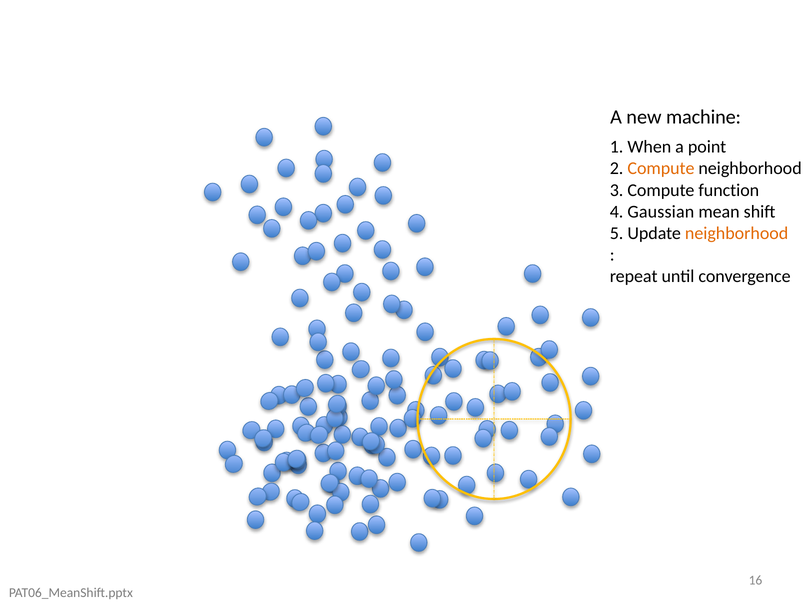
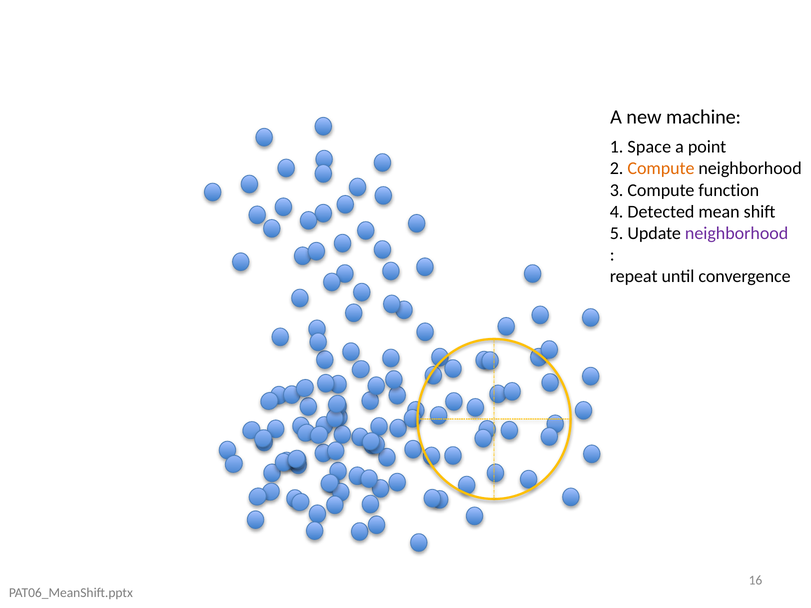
When: When -> Space (649, 147)
Gaussian: Gaussian -> Detected (661, 212)
neighborhood colour: orange -> purple (737, 233)
